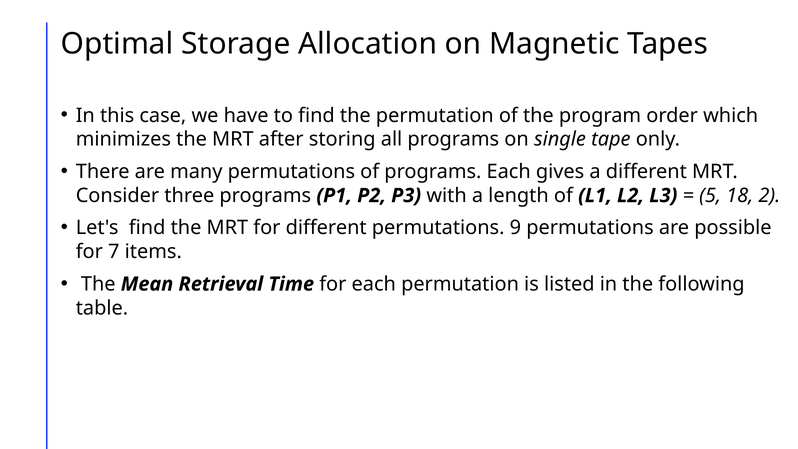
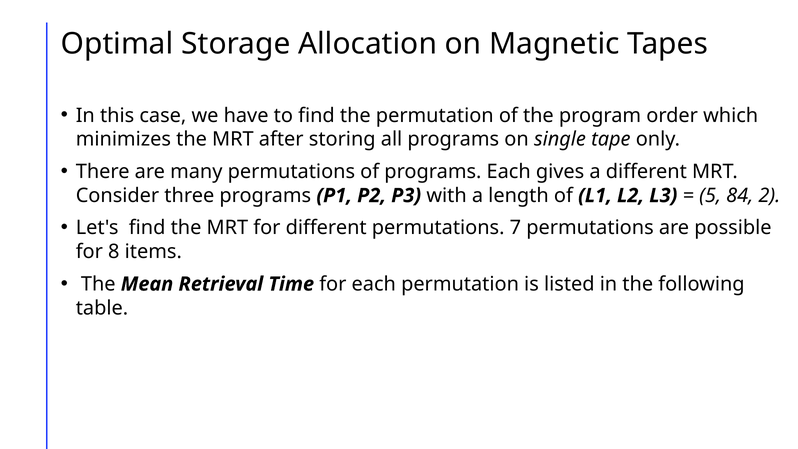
18: 18 -> 84 (740, 196)
9: 9 -> 7 (515, 228)
7: 7 -> 8 (114, 252)
